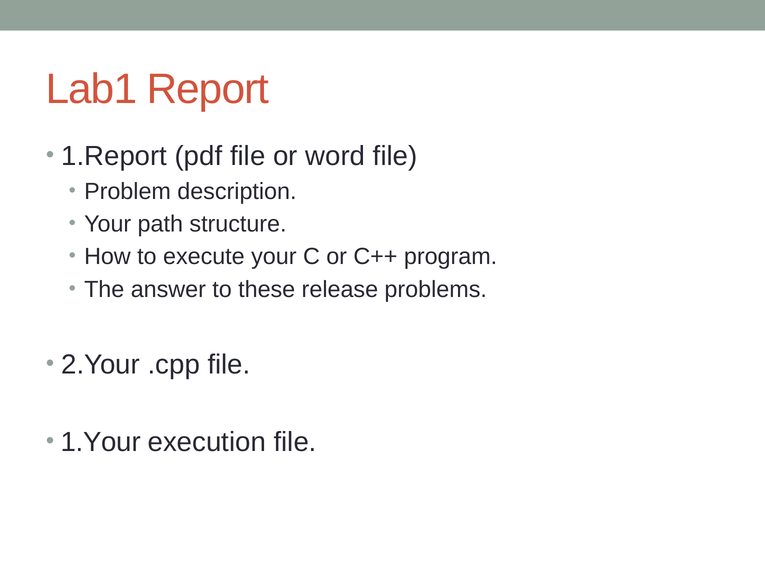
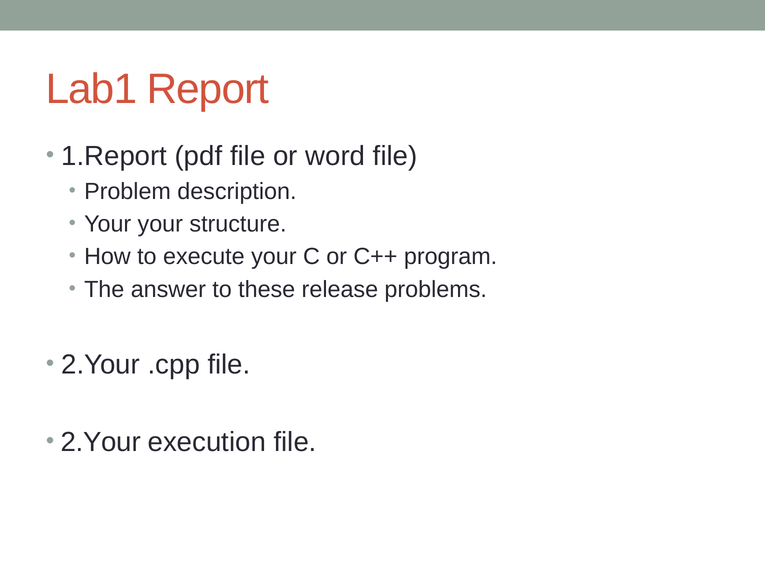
Your path: path -> your (160, 224)
1.Your: 1.Your -> 2.Your (101, 442)
